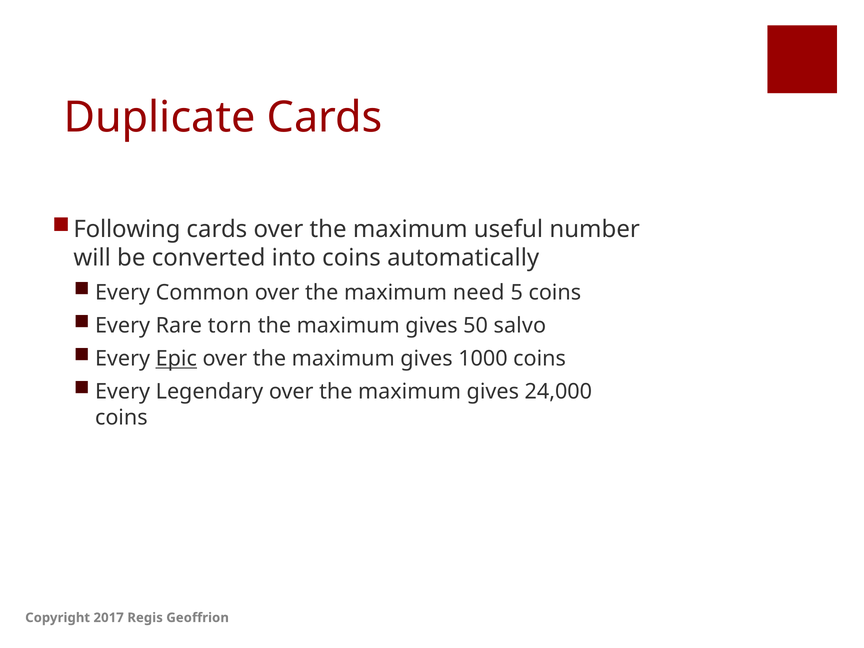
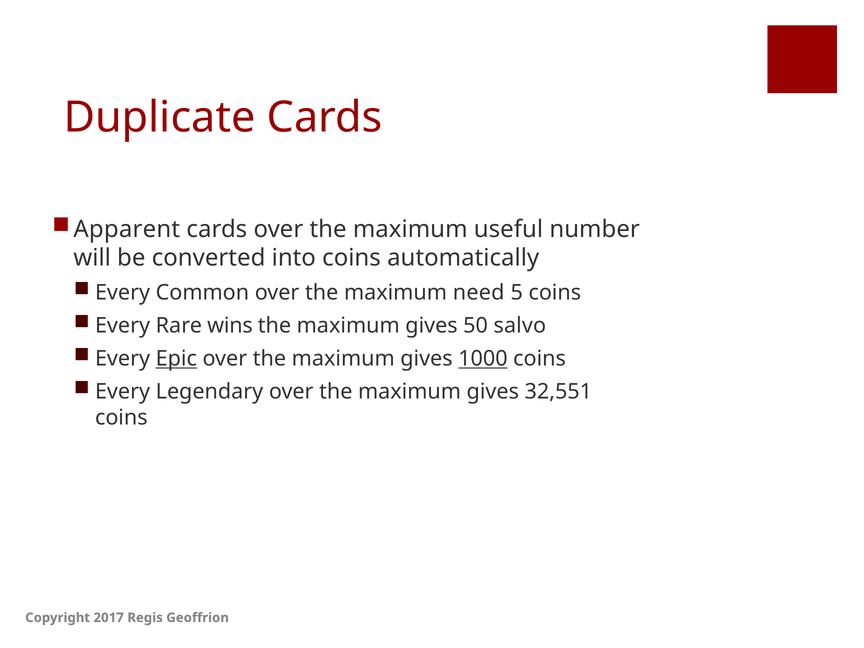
Following: Following -> Apparent (127, 229)
torn: torn -> wins (230, 326)
1000 underline: none -> present (483, 359)
24,000: 24,000 -> 32,551 (558, 392)
